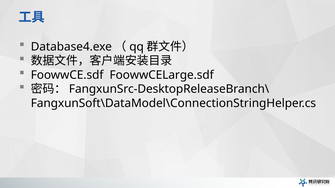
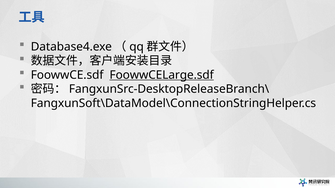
FoowwCELarge.sdf underline: none -> present (162, 75)
